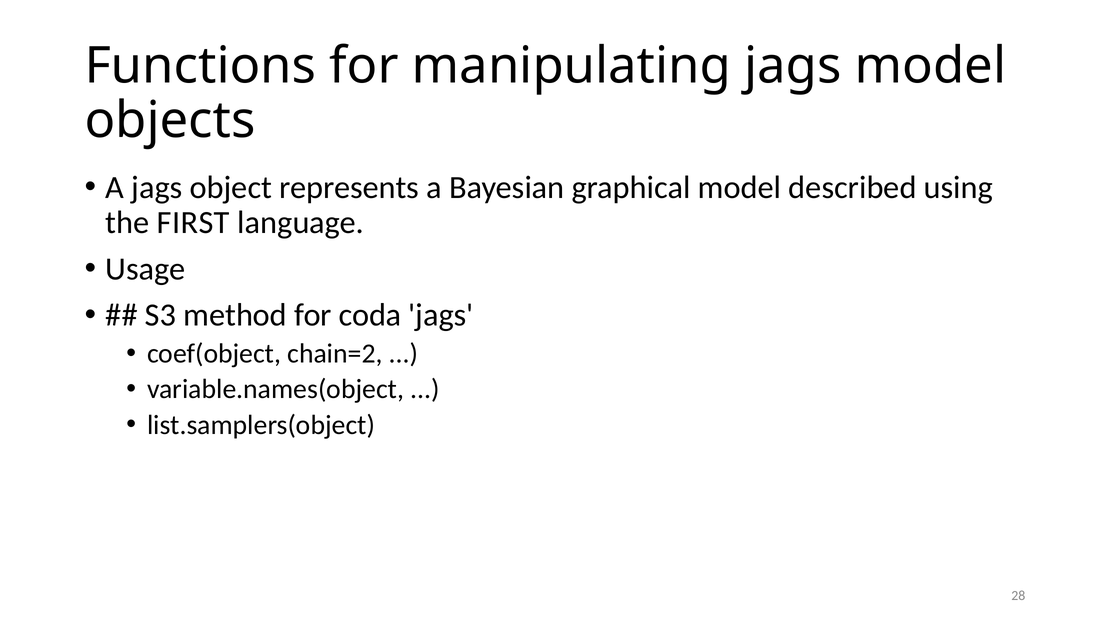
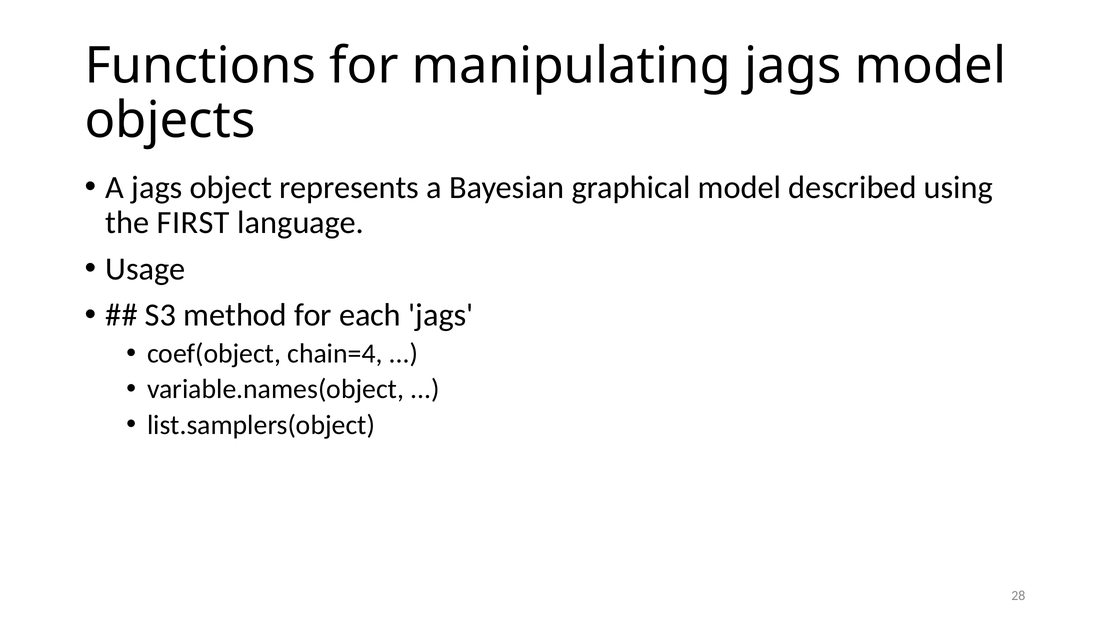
coda: coda -> each (370, 315)
chain=2: chain=2 -> chain=4 (335, 354)
